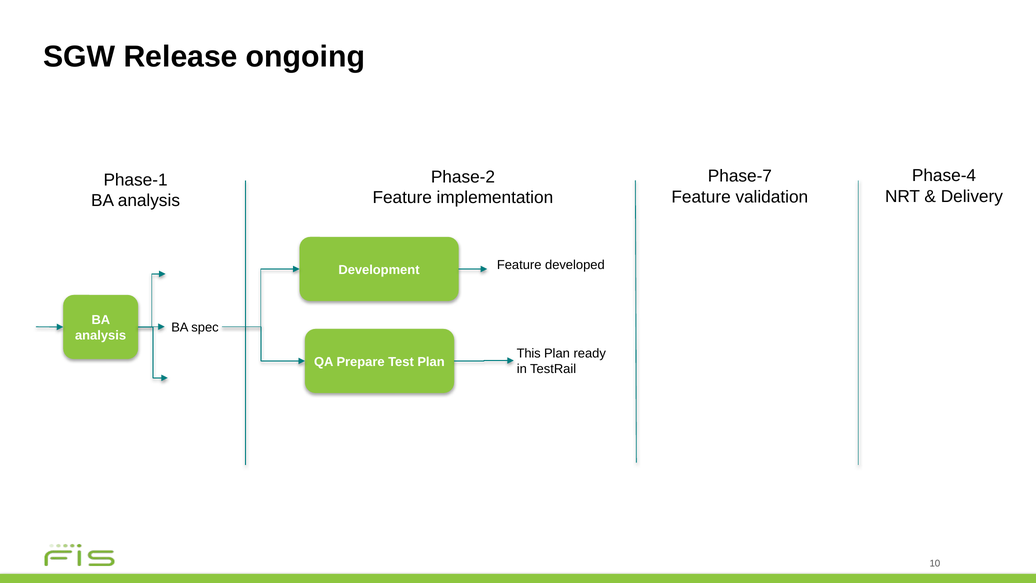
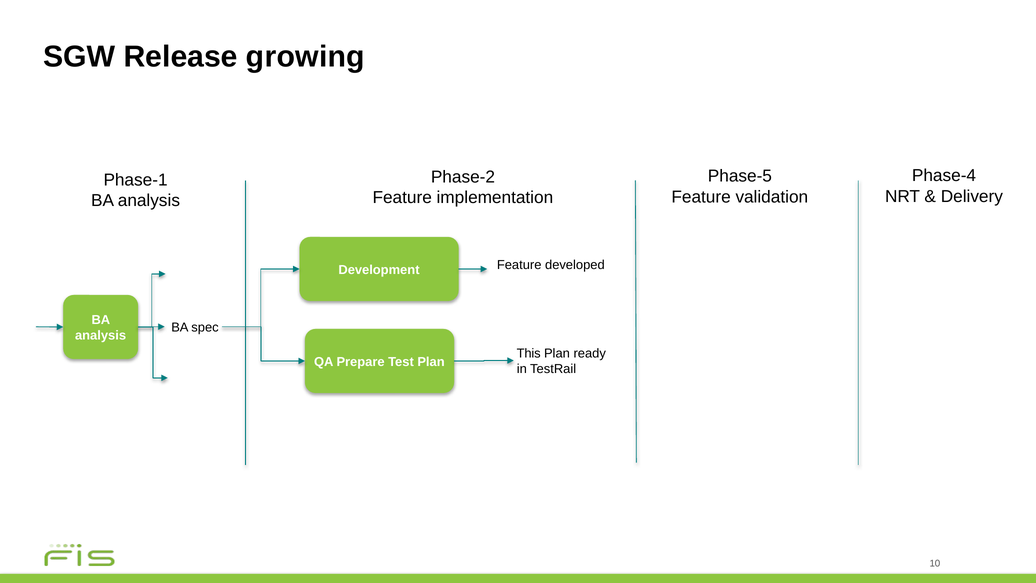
ongoing: ongoing -> growing (305, 57)
Phase-7: Phase-7 -> Phase-5 (740, 176)
